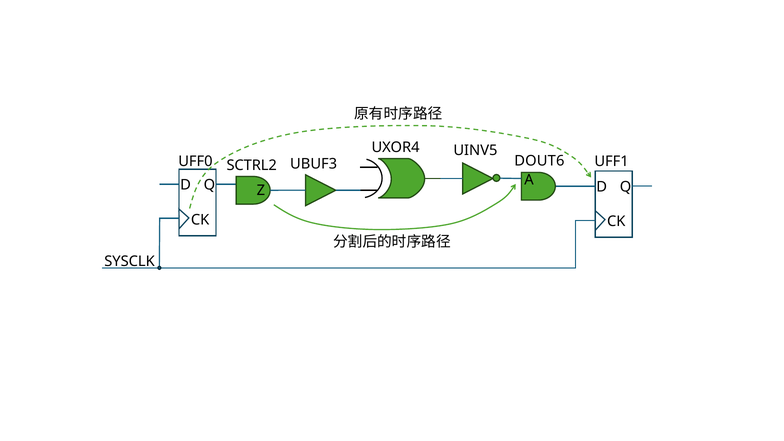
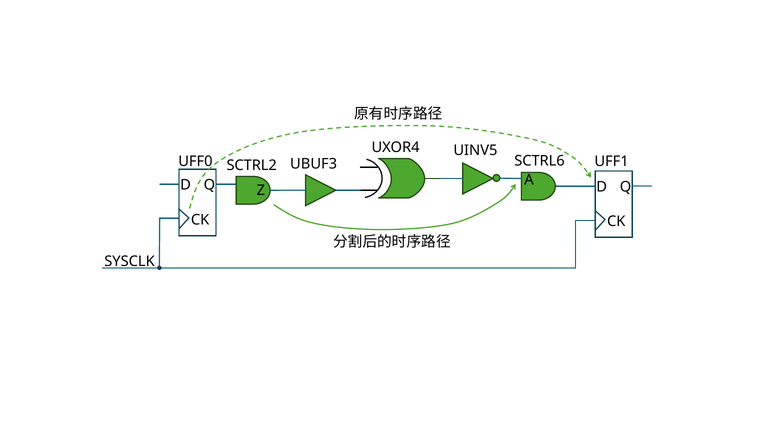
DOUT6: DOUT6 -> SCTRL6 (540, 161)
